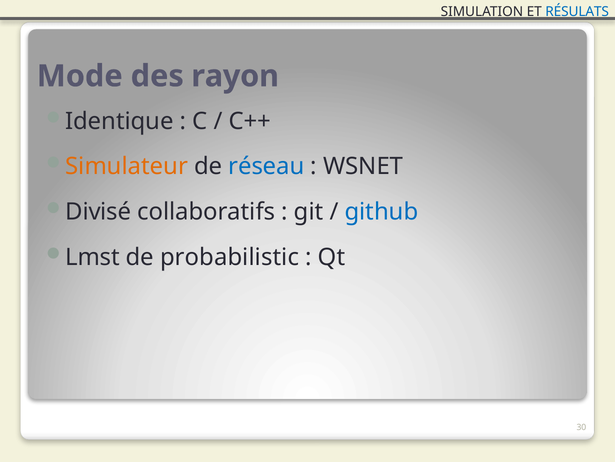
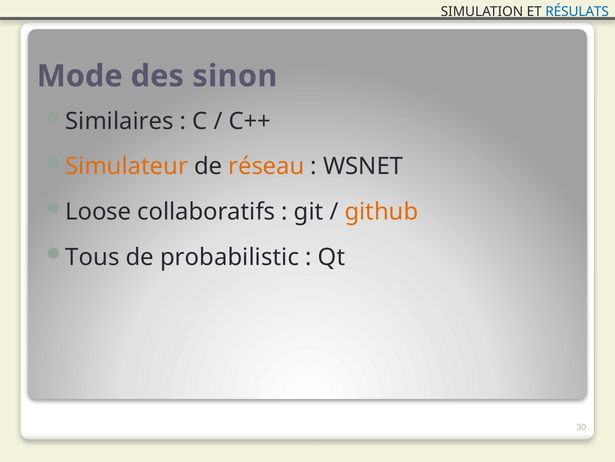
rayon: rayon -> sinon (235, 76)
Identique: Identique -> Similaires (119, 121)
réseau colour: blue -> orange (266, 166)
Divisé: Divisé -> Loose (98, 211)
github colour: blue -> orange (381, 211)
Lmst: Lmst -> Tous (92, 257)
